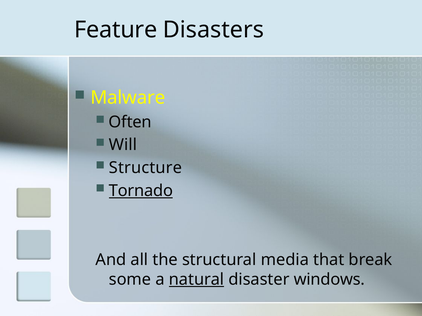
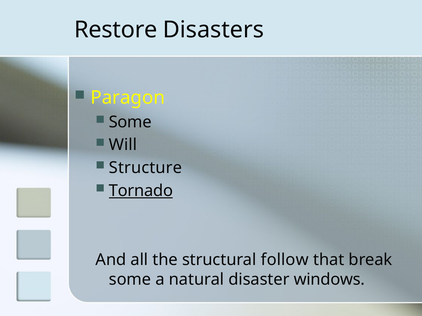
Feature: Feature -> Restore (116, 30)
Malware: Malware -> Paragon (128, 98)
Often: Often -> Some (130, 122)
media: media -> follow (285, 260)
natural underline: present -> none (197, 280)
